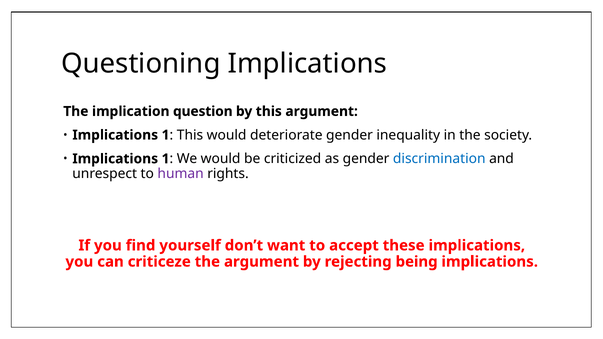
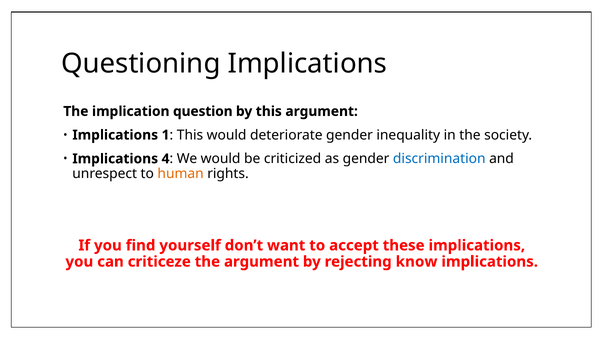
1: 1 -> 4 (166, 159)
human colour: purple -> orange (181, 174)
being: being -> know (417, 262)
